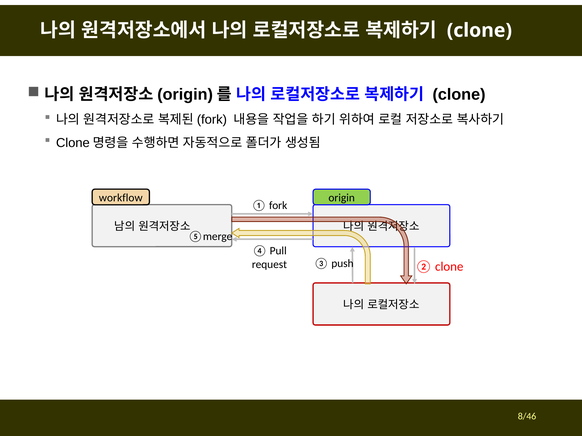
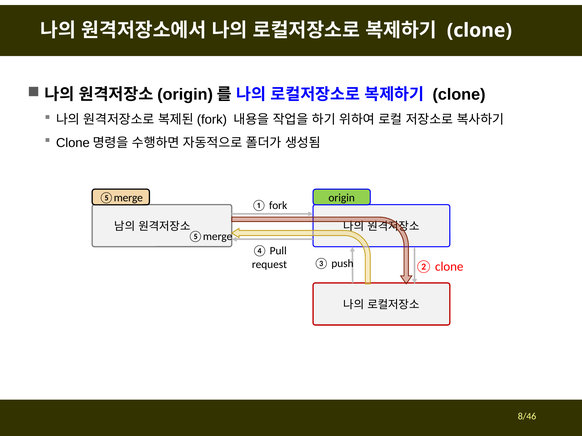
workflow: workflow -> ⑤merge (121, 198)
